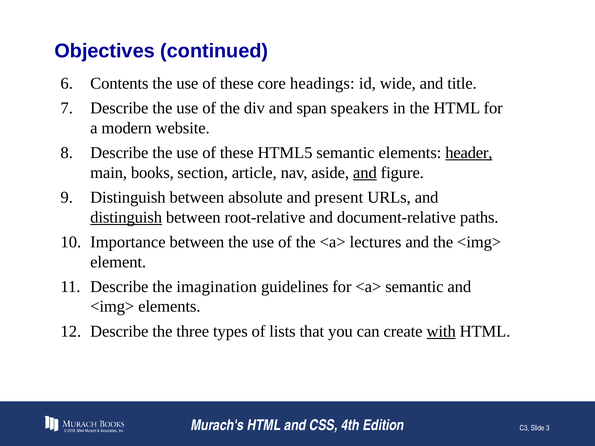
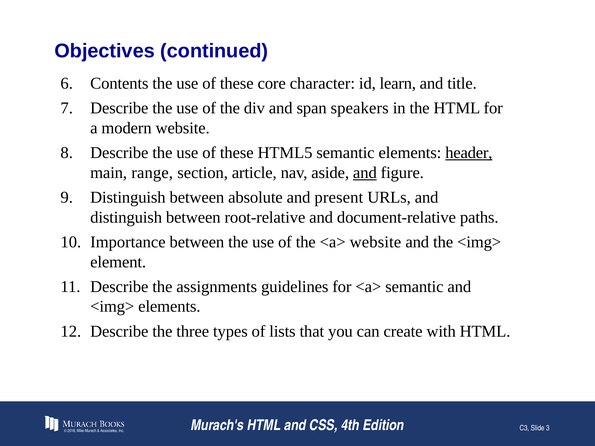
headings: headings -> character (322, 83)
wide: wide -> learn (398, 83)
books: books -> range (152, 173)
distinguish underline: present -> none (126, 217)
<a> lectures: lectures -> website (375, 242)
imagination: imagination -> assignments (217, 287)
with underline: present -> none (441, 332)
